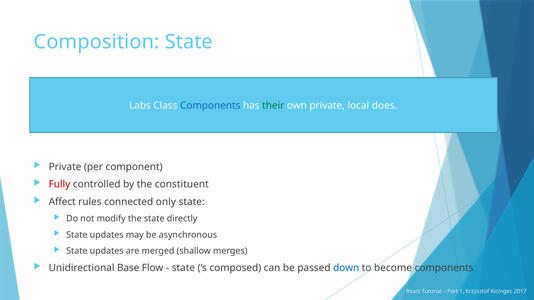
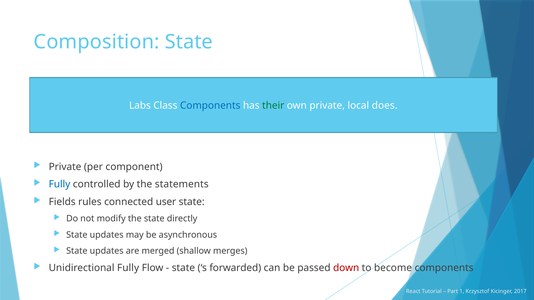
Fully colour: red -> blue (59, 185)
constituent: constituent -> statements (182, 185)
Affect: Affect -> Fields (62, 202)
only: only -> user (166, 202)
Unidirectional Base: Base -> Fully (128, 268)
composed: composed -> forwarded (235, 268)
down colour: blue -> red (346, 268)
